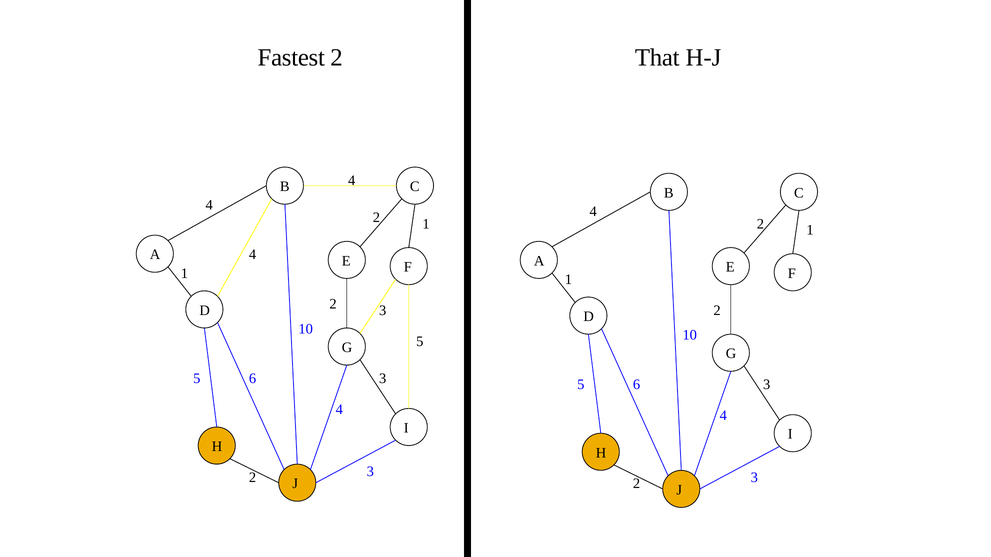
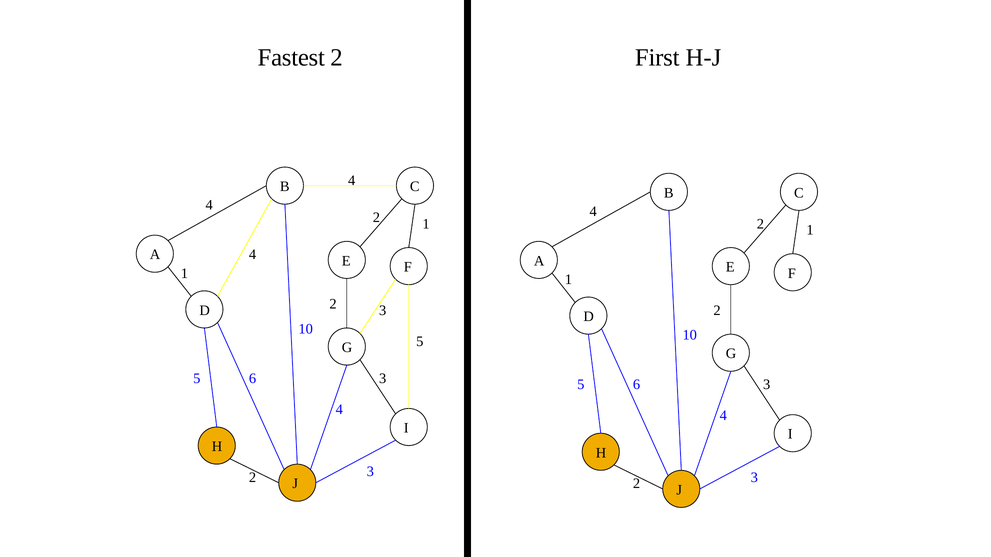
That: That -> First (657, 57)
